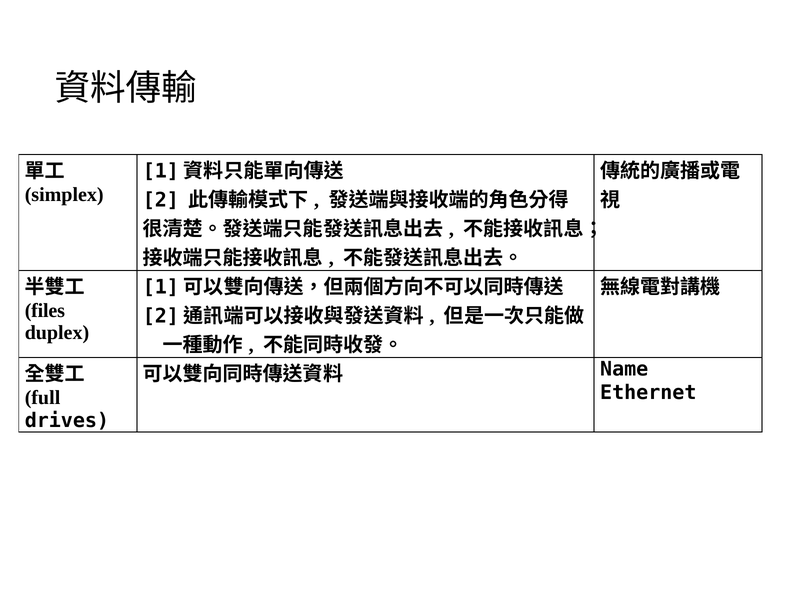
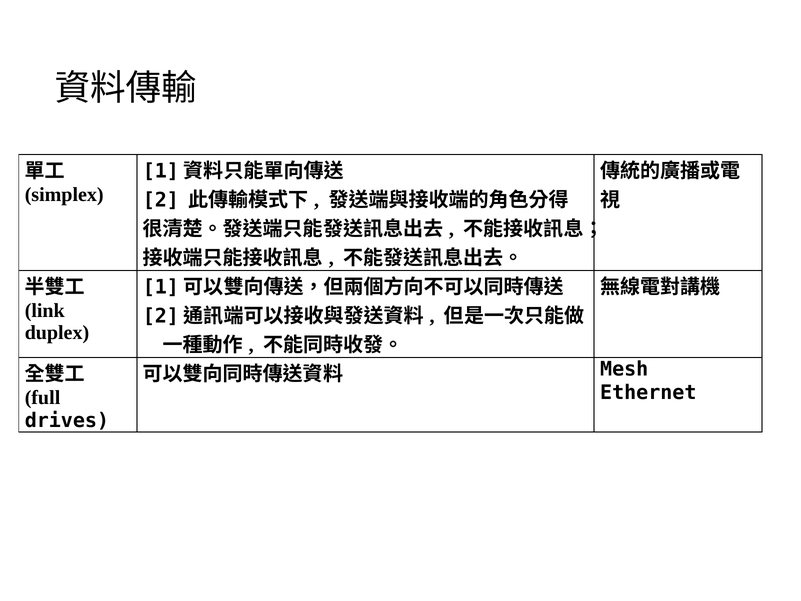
files: files -> link (45, 311)
Name: Name -> Mesh (624, 369)
